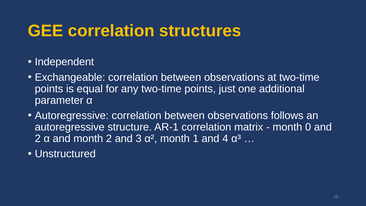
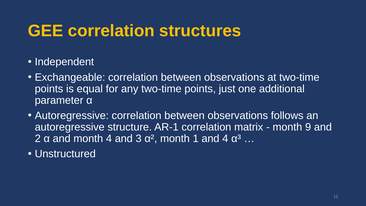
0: 0 -> 9 (308, 127)
month 2: 2 -> 4 (109, 139)
